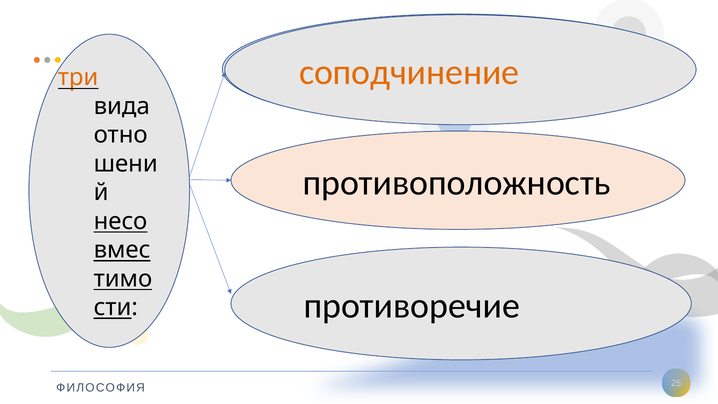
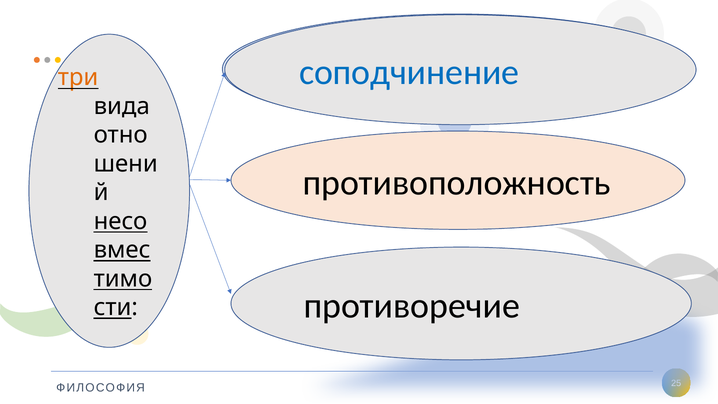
соподчинение colour: orange -> blue (409, 72)
